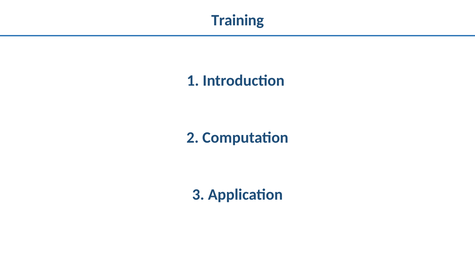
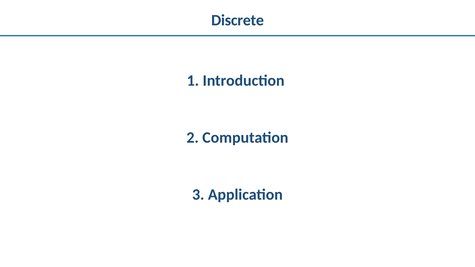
Training: Training -> Discrete (238, 20)
